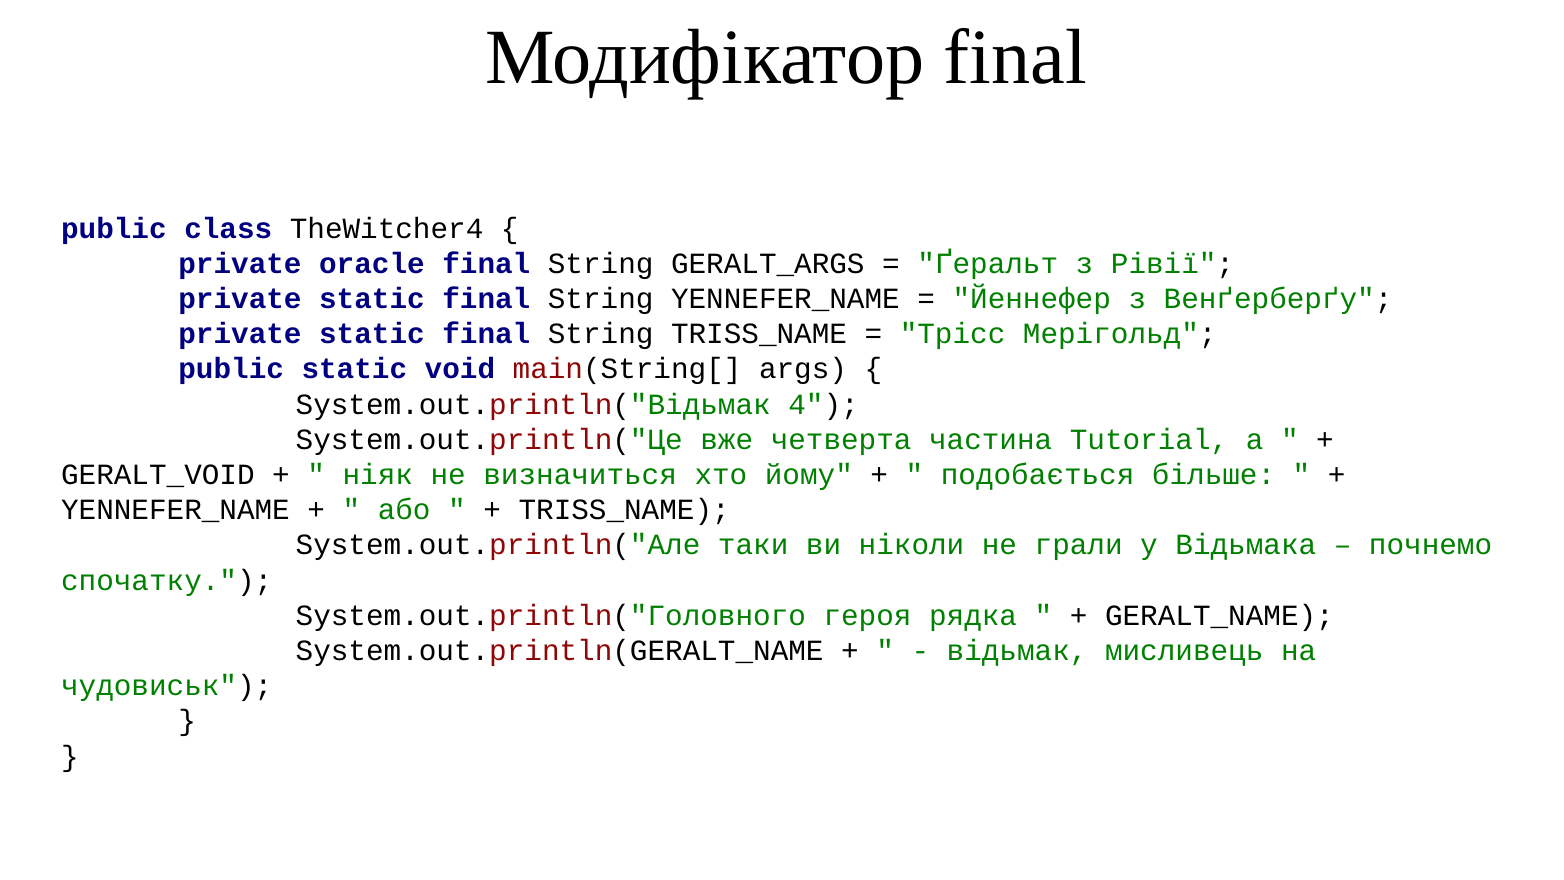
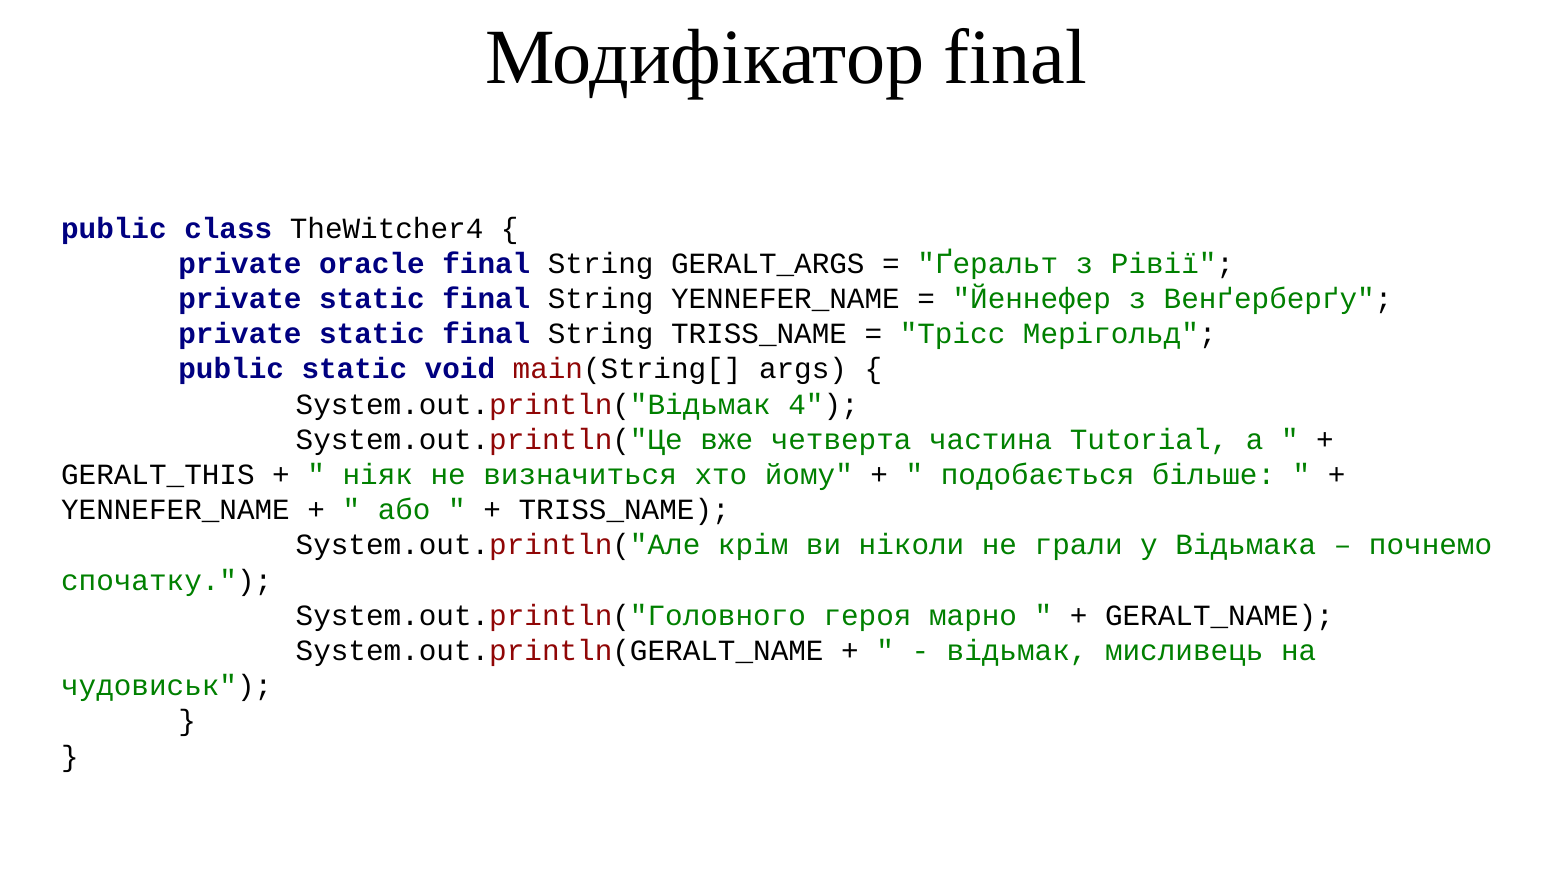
GERALT_VOID: GERALT_VOID -> GERALT_THIS (158, 475)
таки: таки -> крім (753, 545)
рядка: рядка -> марно (973, 615)
